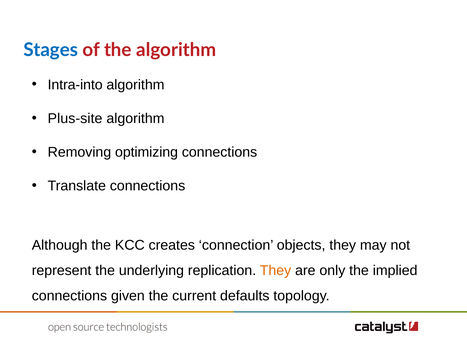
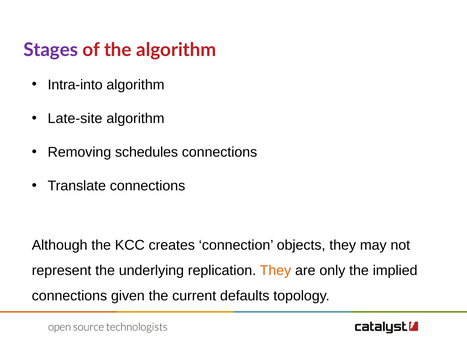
Stages colour: blue -> purple (51, 50)
Plus-site: Plus-site -> Late-site (75, 119)
optimizing: optimizing -> schedules (147, 152)
